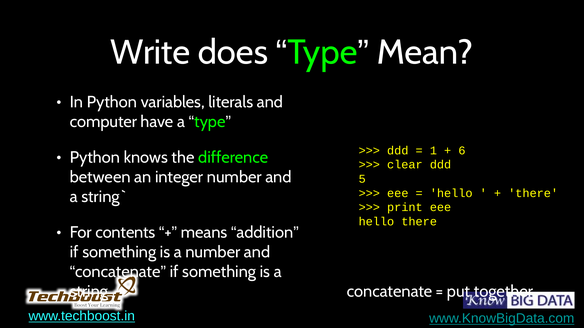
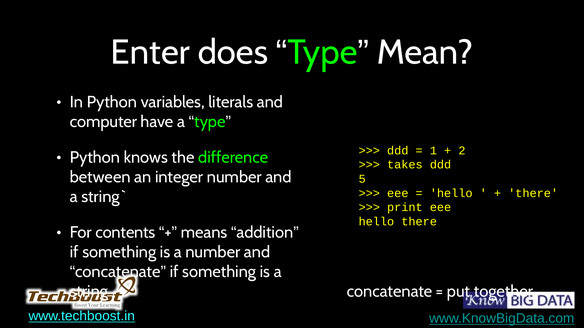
Write: Write -> Enter (150, 52)
6: 6 -> 2 (462, 151)
clear: clear -> takes (405, 165)
